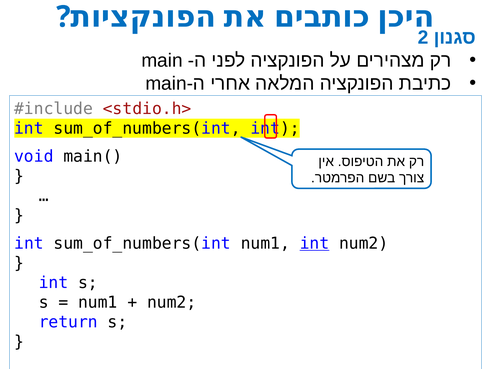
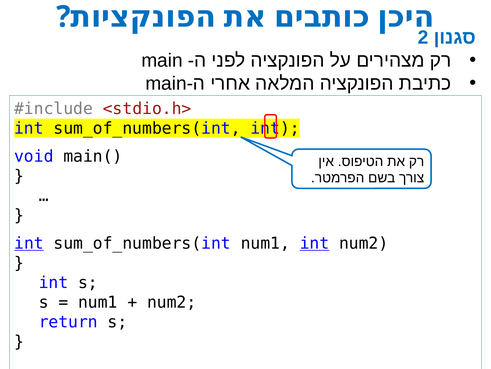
int underline: none -> present (29, 243)
